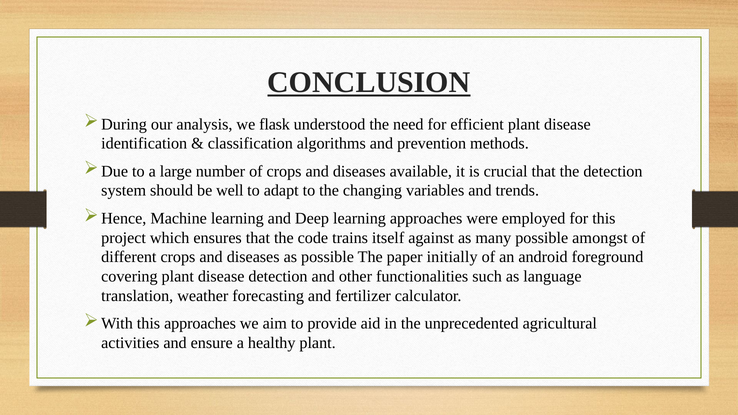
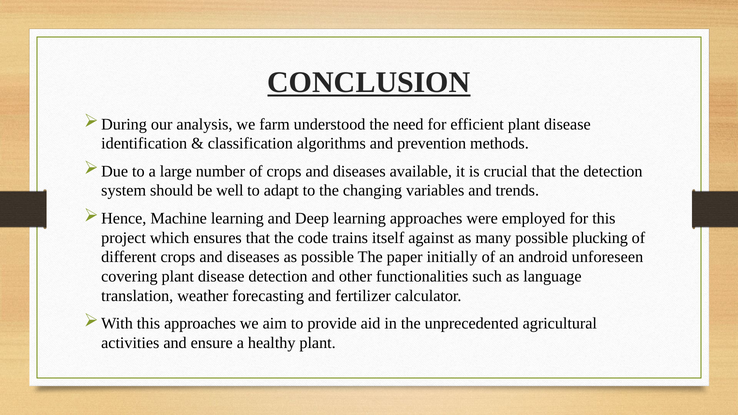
flask: flask -> farm (275, 124)
amongst: amongst -> plucking (600, 238)
foreground: foreground -> unforeseen (608, 257)
